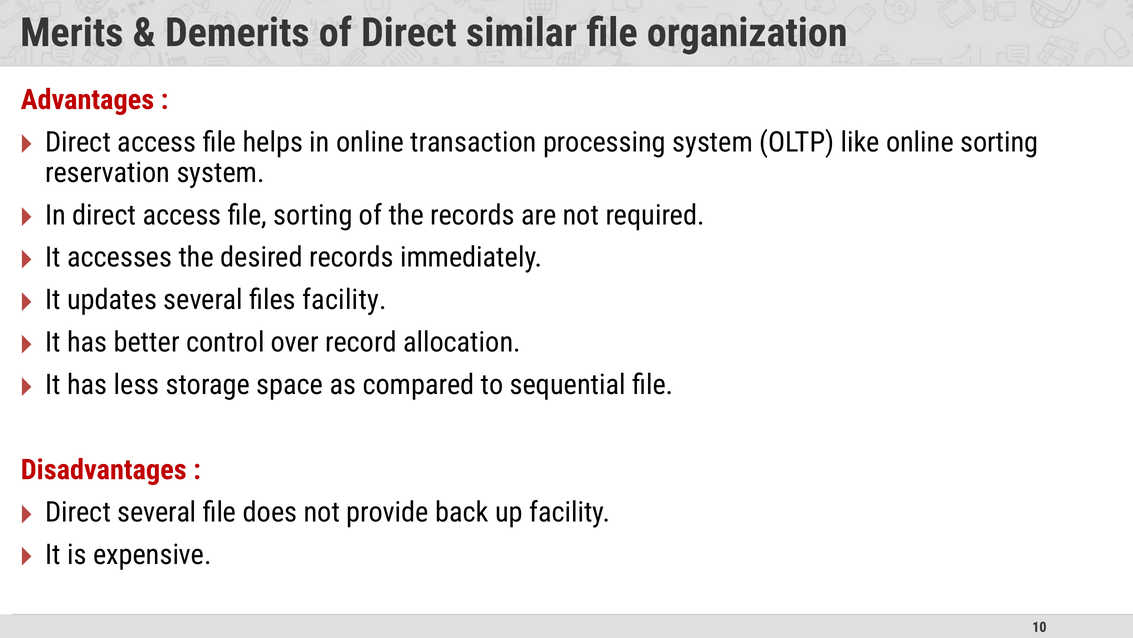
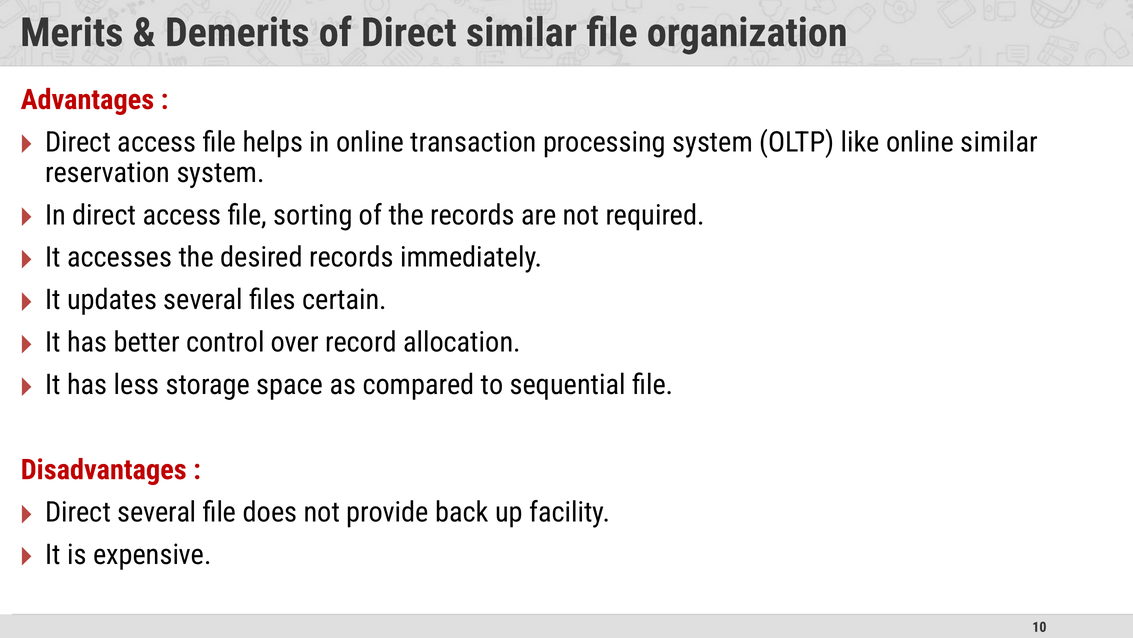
online sorting: sorting -> similar (999, 142)
files facility: facility -> certain (345, 300)
